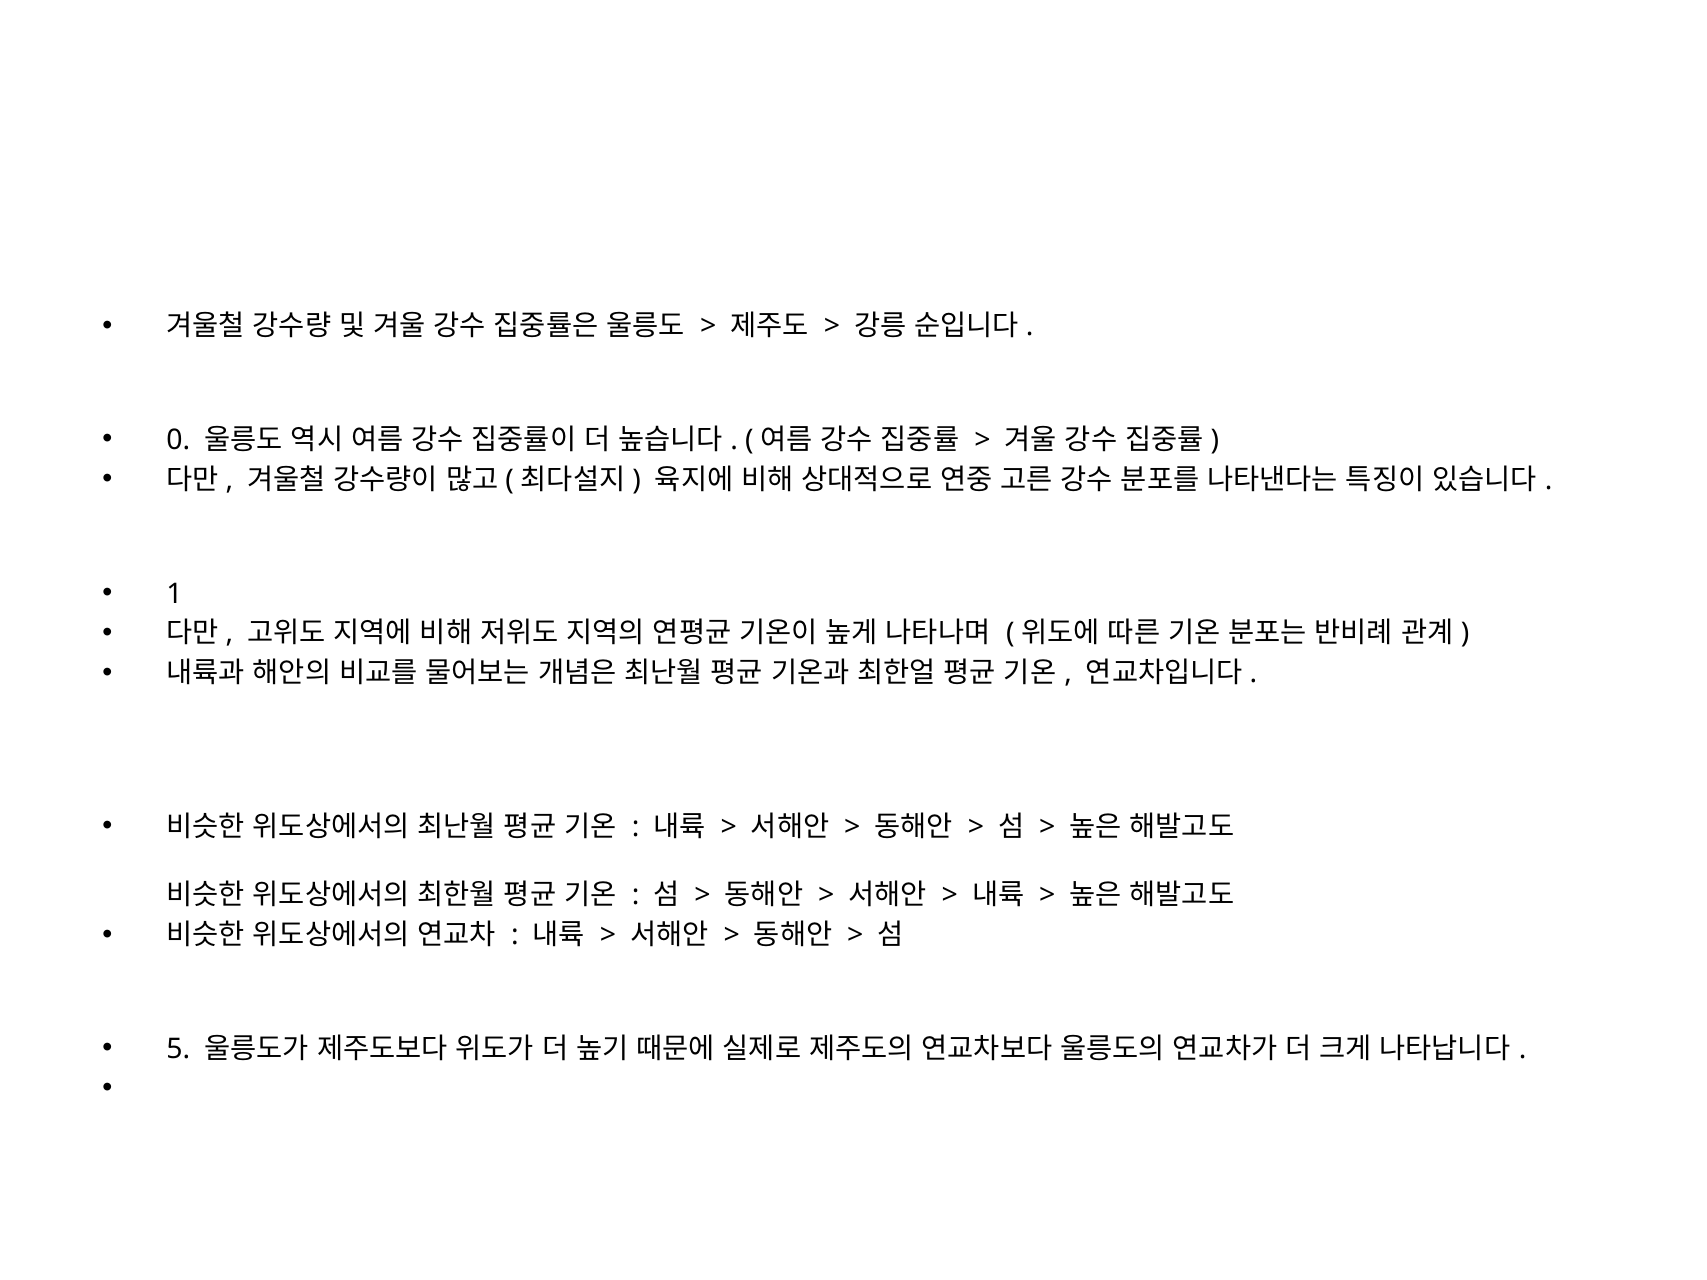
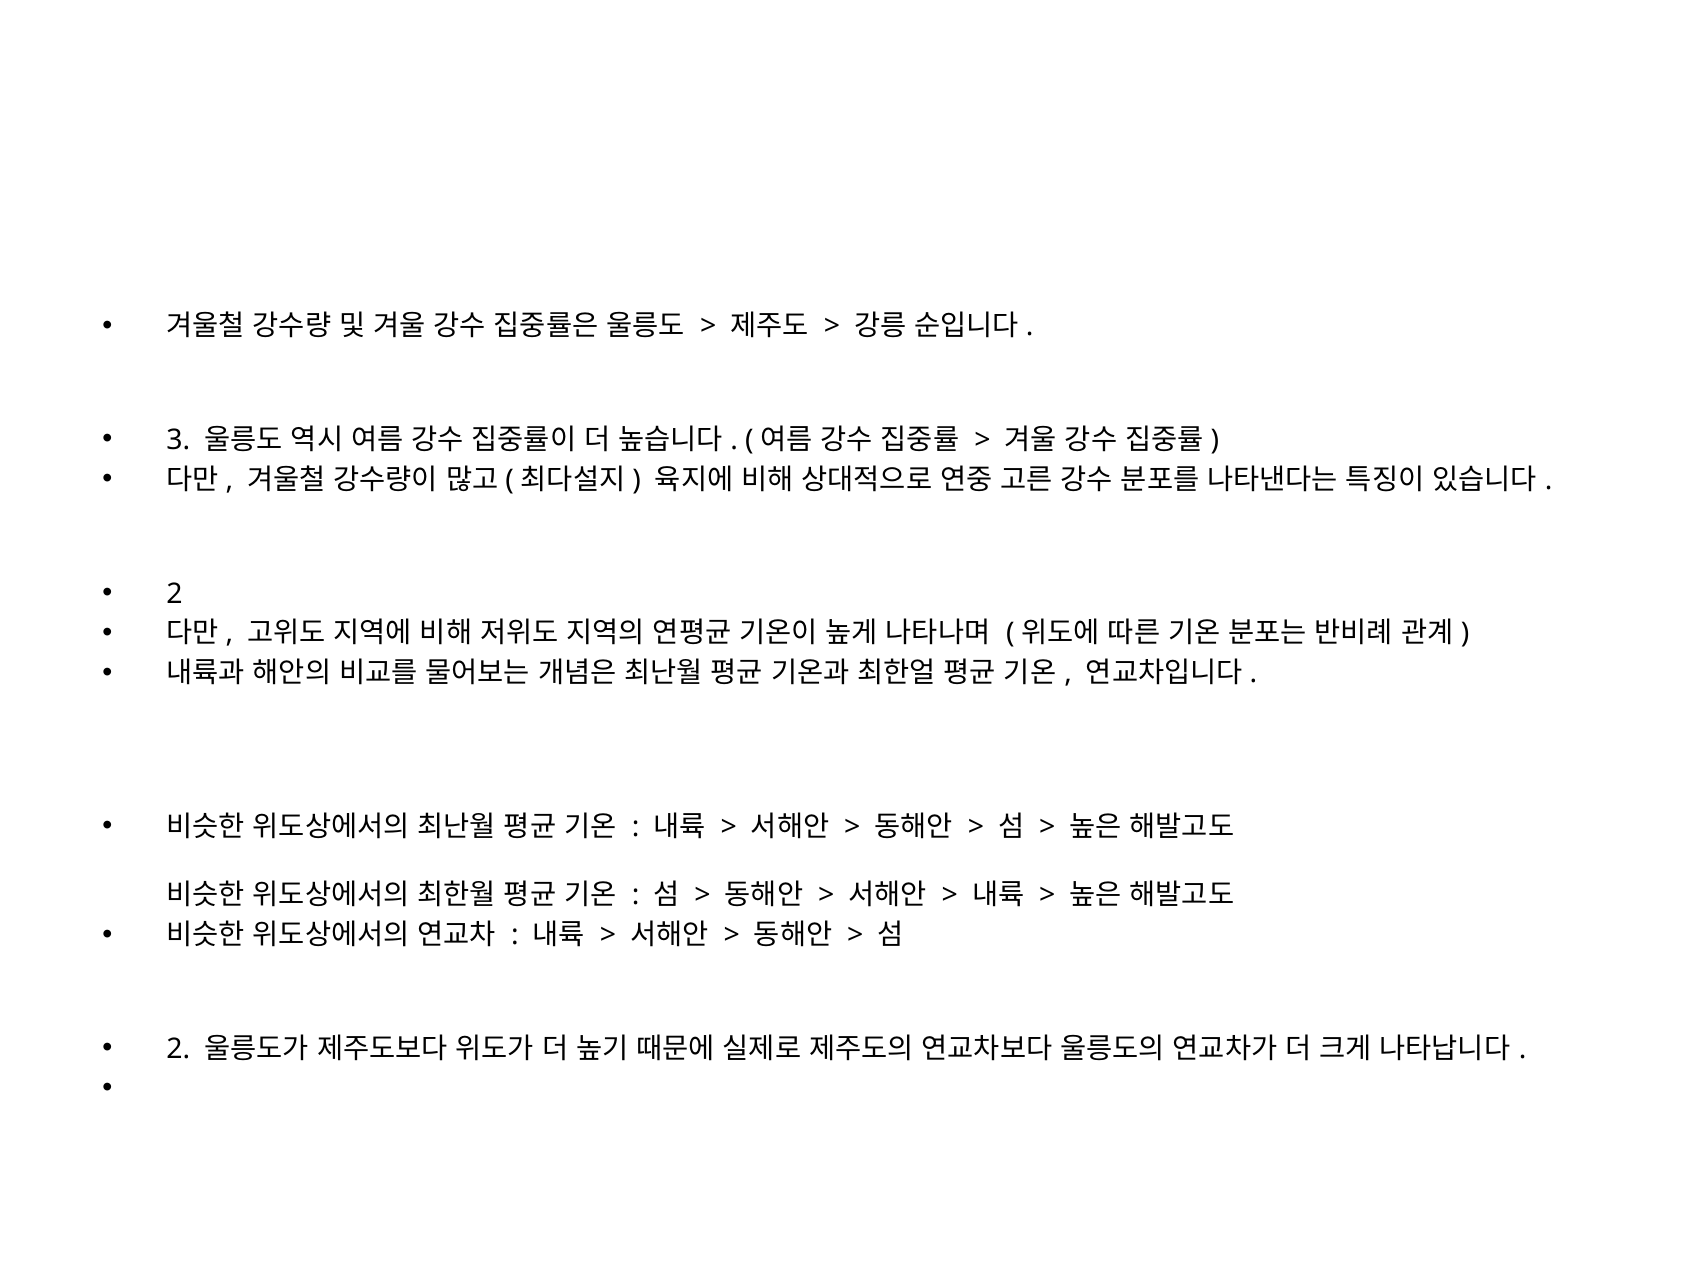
0: 0 -> 3 (178, 440)
1: 1 -> 2 (175, 594)
5: 5 -> 2 (178, 1049)
